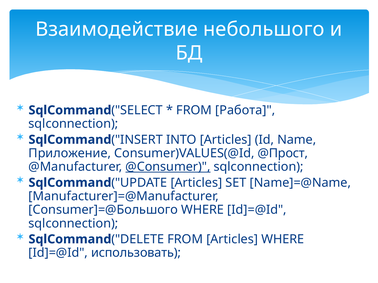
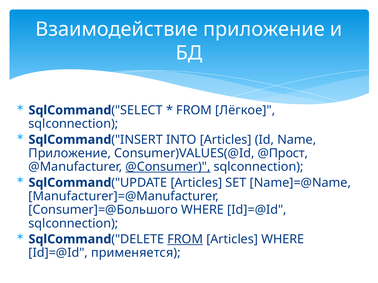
Взаимодействие небольшого: небольшого -> приложение (264, 29)
Работа: Работа -> Лёгкое (245, 110)
FROM underline: none -> present (185, 240)
использовать: использовать -> применяется (136, 253)
